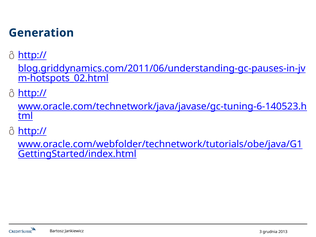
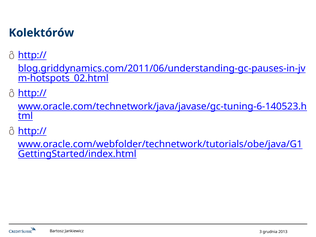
Generation: Generation -> Kolektórów (41, 33)
